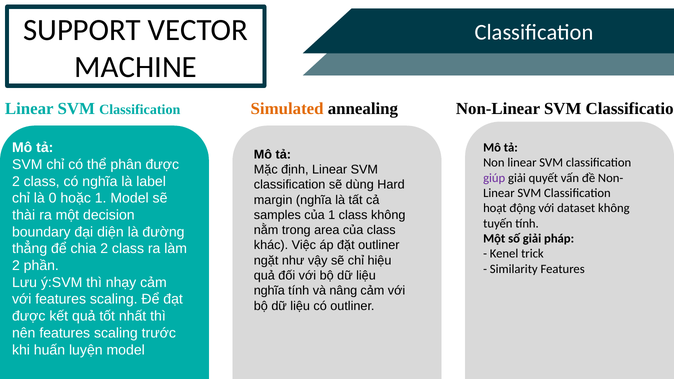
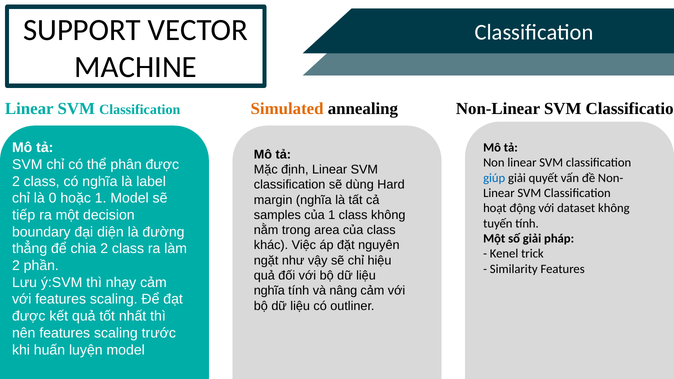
giúp colour: purple -> blue (494, 178)
thài: thài -> tiếp (24, 215)
đặt outliner: outliner -> nguyên (379, 245)
